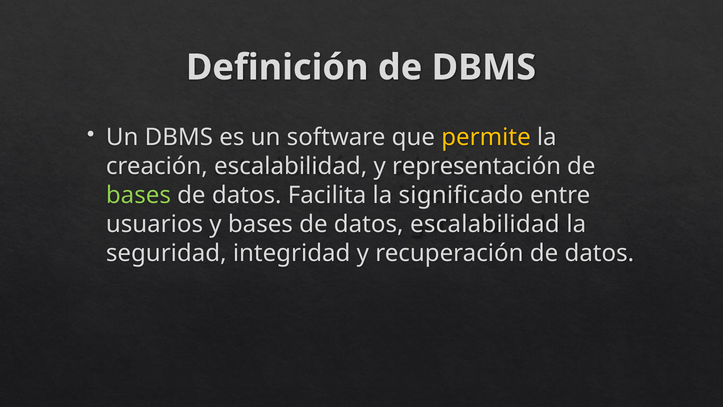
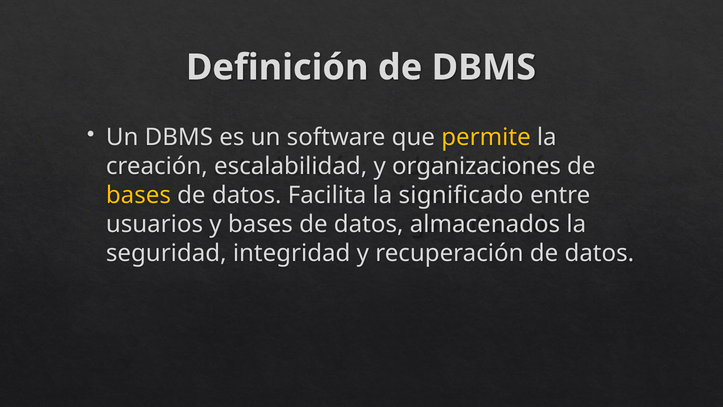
representación: representación -> organizaciones (477, 166)
bases colour: light green -> yellow (138, 195)
datos escalabilidad: escalabilidad -> almacenados (485, 224)
